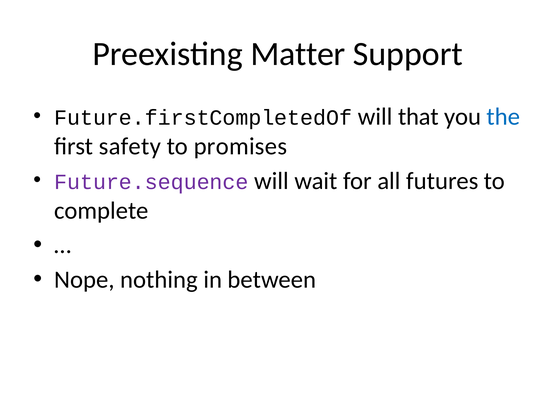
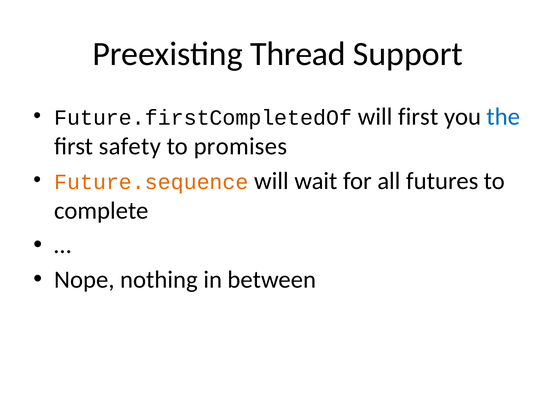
Matter: Matter -> Thread (298, 54)
will that: that -> first (418, 117)
Future.sequence colour: purple -> orange (151, 182)
